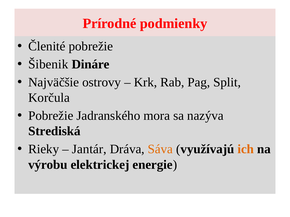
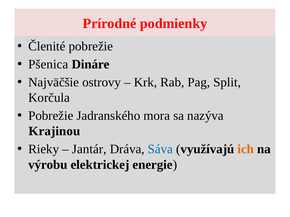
Šibenik: Šibenik -> Pšenica (48, 64)
Strediská: Strediská -> Krajinou (54, 131)
Sáva colour: orange -> blue (160, 149)
